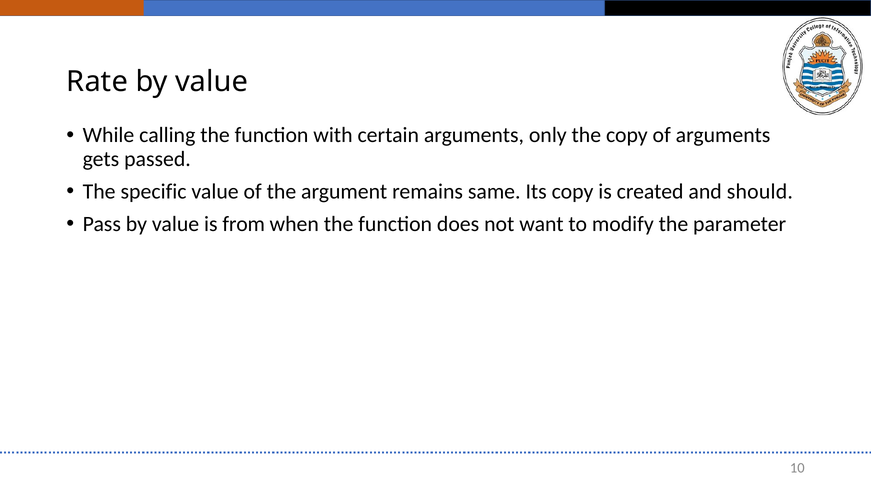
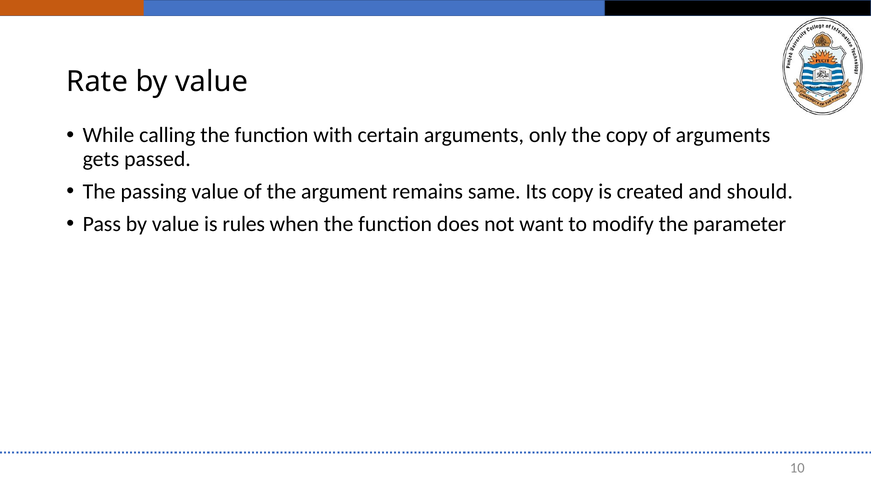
specific: specific -> passing (154, 191)
from: from -> rules (244, 224)
